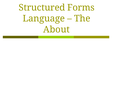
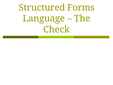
About: About -> Check (56, 29)
